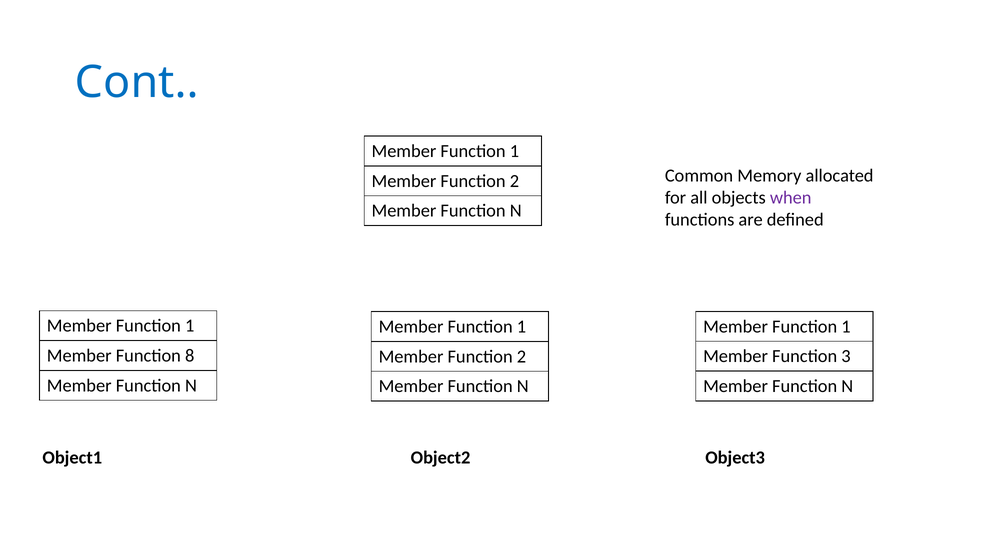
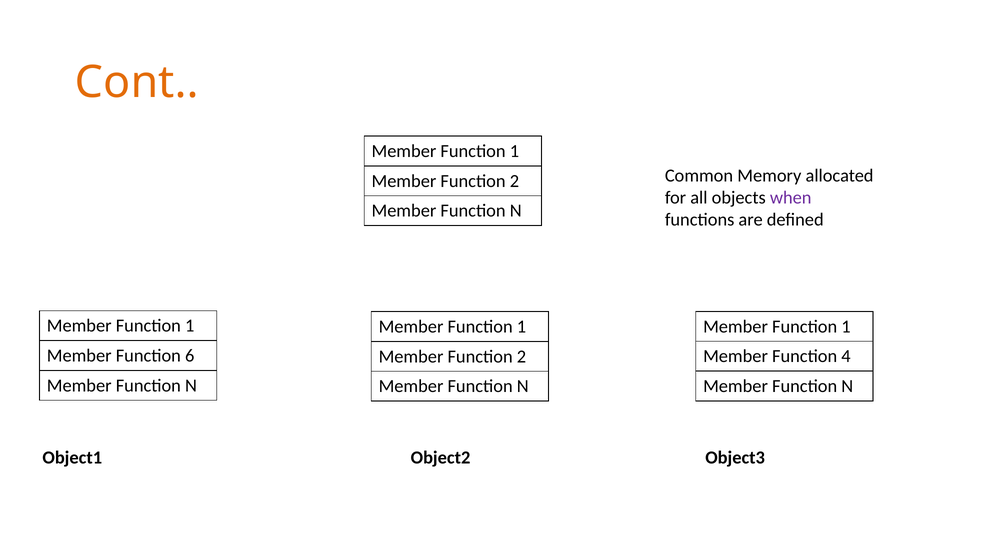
Cont colour: blue -> orange (137, 82)
8: 8 -> 6 (190, 356)
3: 3 -> 4 (846, 357)
